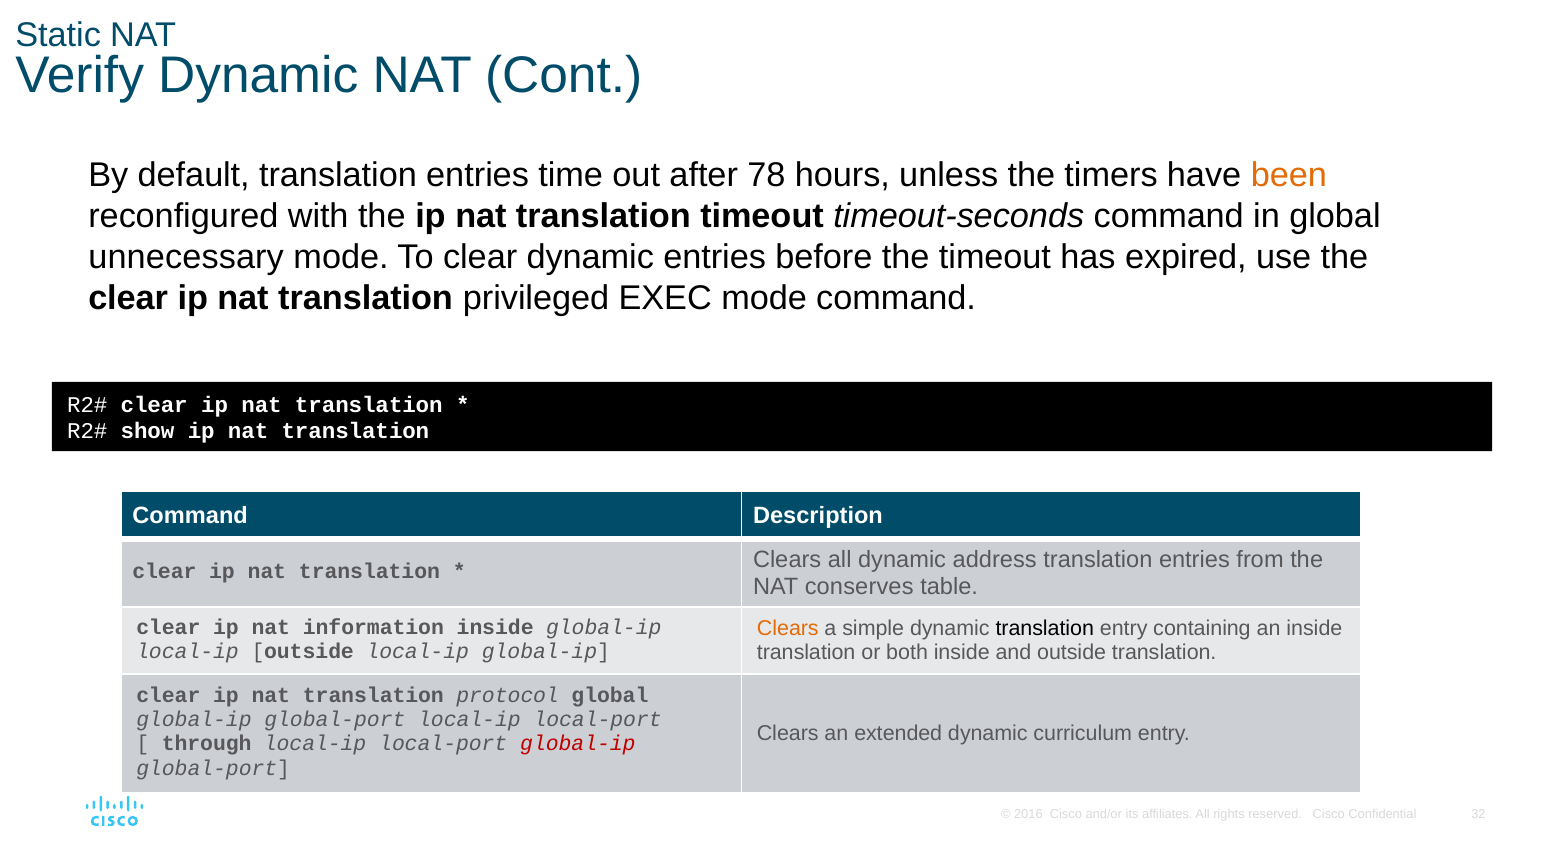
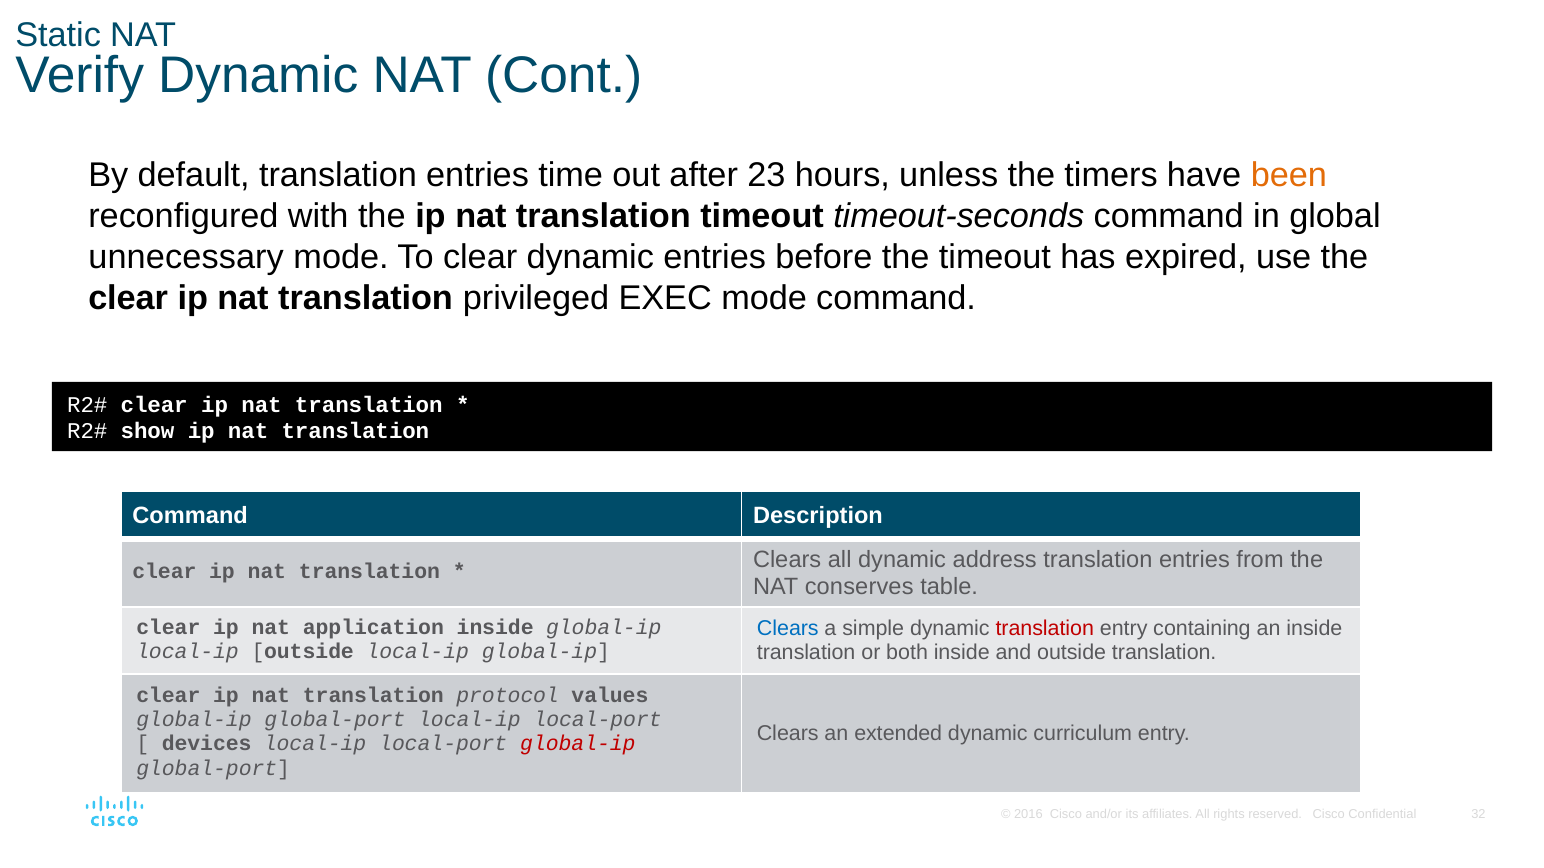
78: 78 -> 23 (766, 175)
information: information -> application (373, 627)
Clears colour: orange -> blue (788, 629)
translation colour: black -> red (1045, 629)
protocol global: global -> values (610, 696)
through: through -> devices (207, 744)
